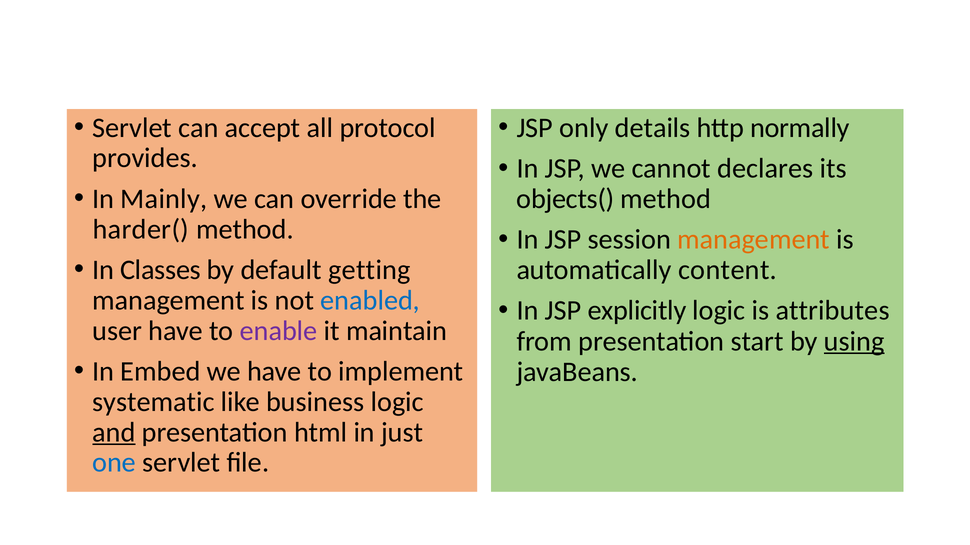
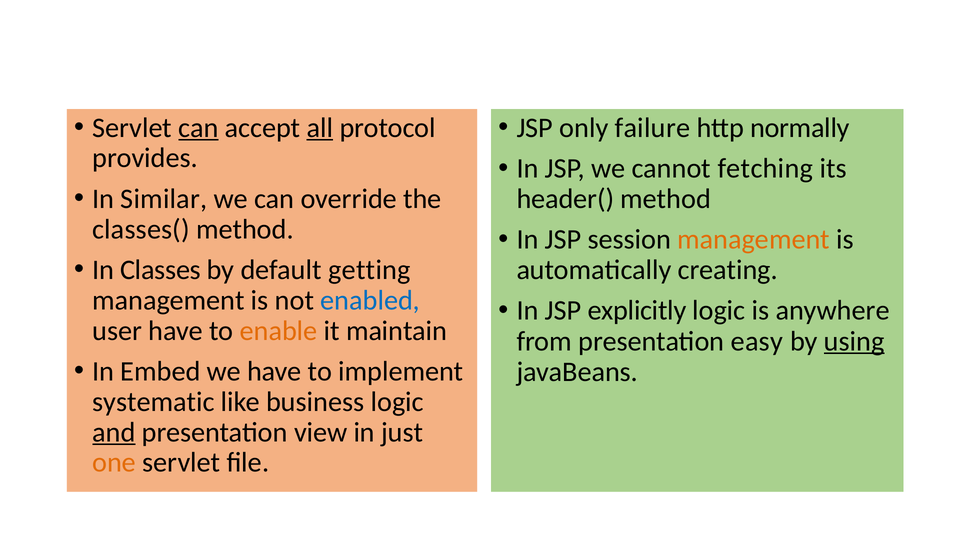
can underline: none -> present (198, 128)
all underline: none -> present (320, 128)
details: details -> failure (652, 128)
declares: declares -> fetching (765, 169)
Mainly: Mainly -> Similar (164, 199)
objects(: objects( -> header( (565, 199)
harder(: harder( -> classes( (141, 229)
content: content -> creating (728, 270)
attributes: attributes -> anywhere (833, 311)
enable colour: purple -> orange (279, 331)
start: start -> easy (757, 342)
html: html -> view (321, 433)
one colour: blue -> orange (114, 463)
